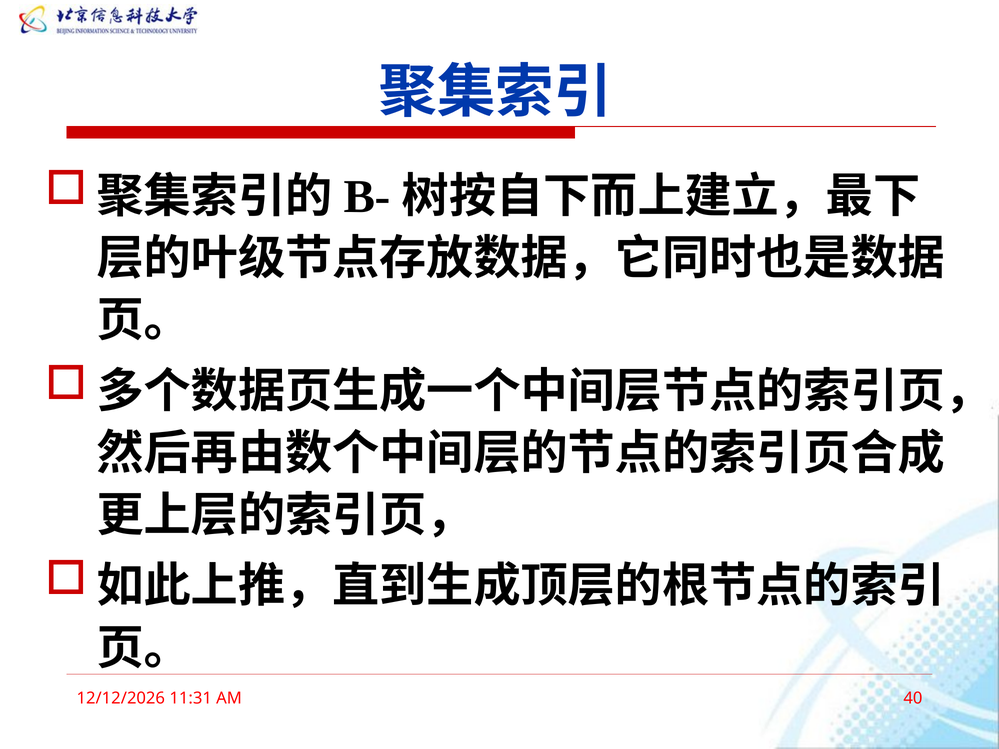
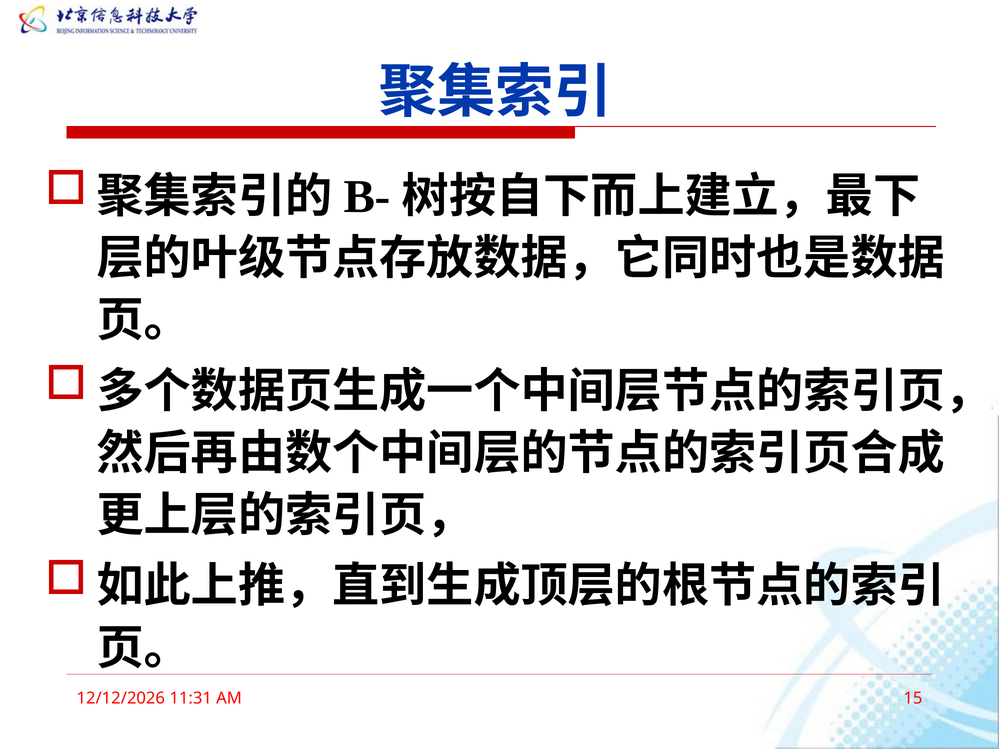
40: 40 -> 15 (913, 698)
